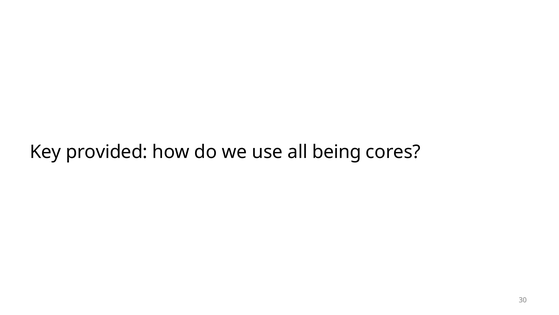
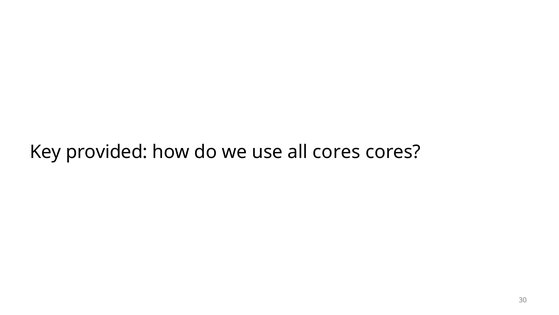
all being: being -> cores (337, 152)
